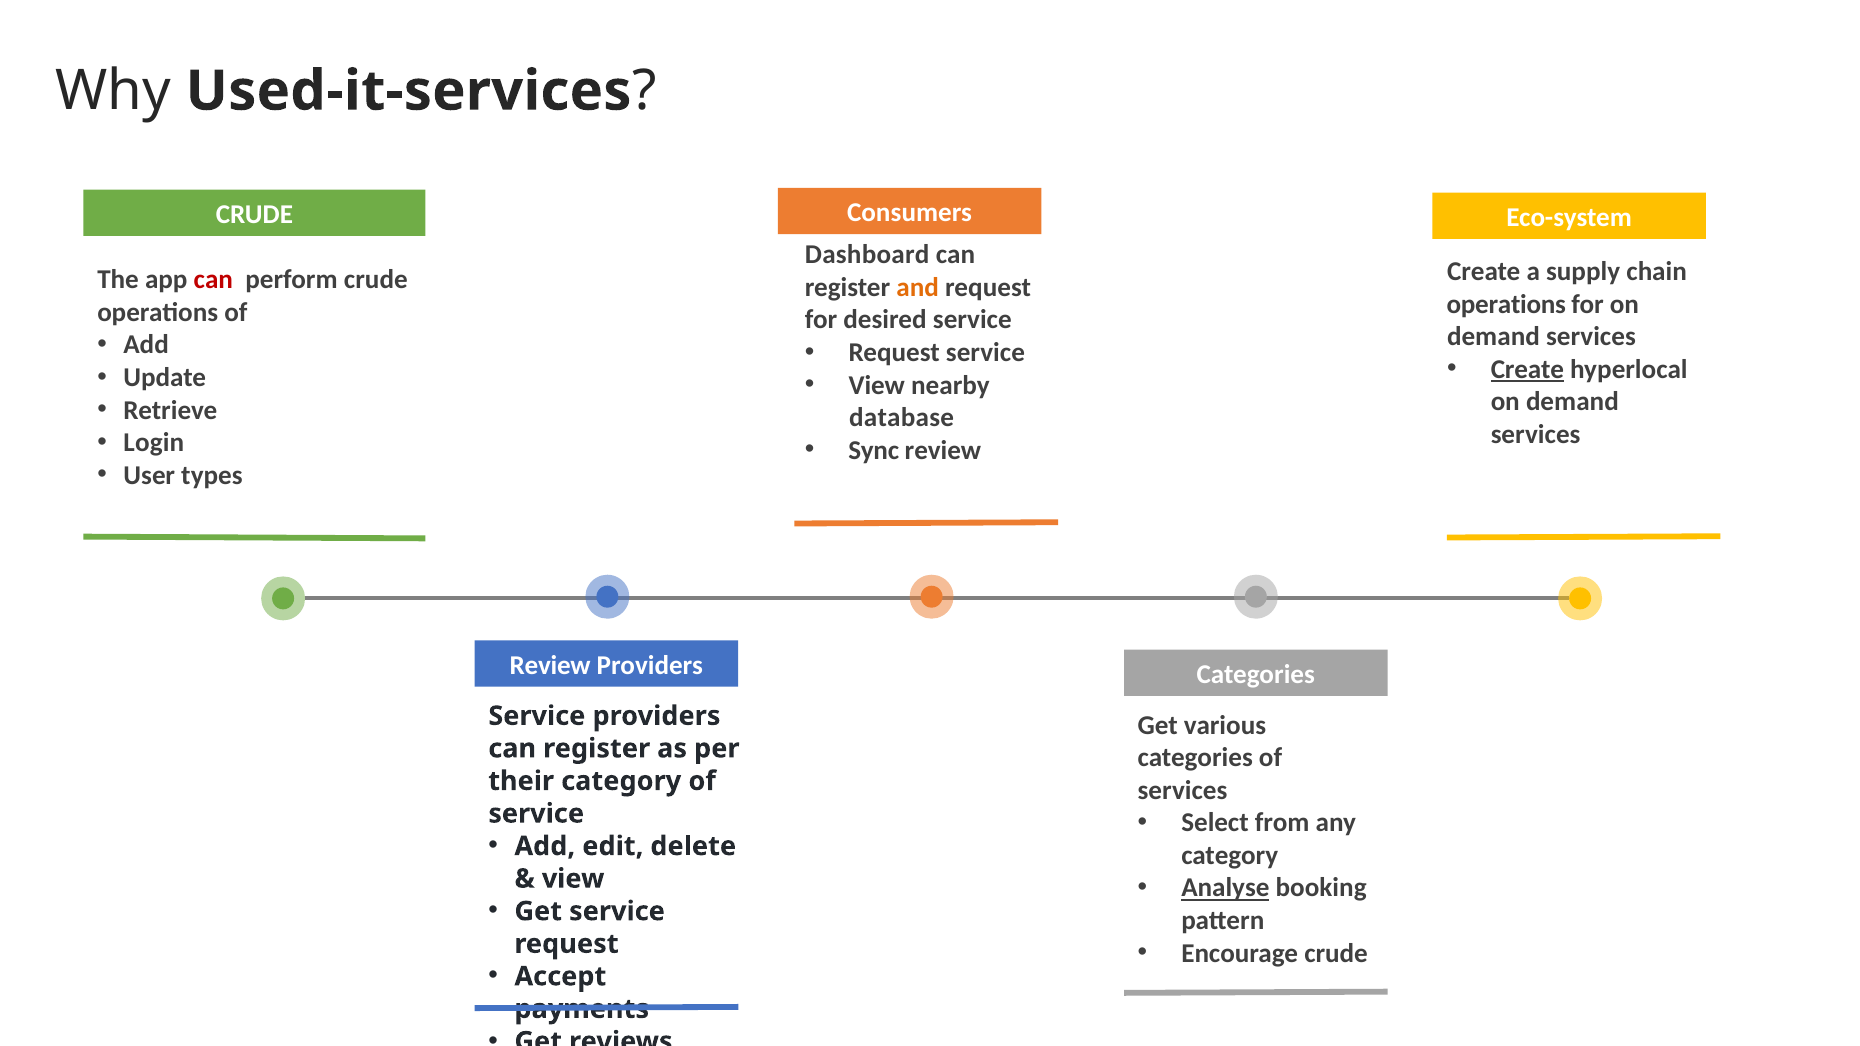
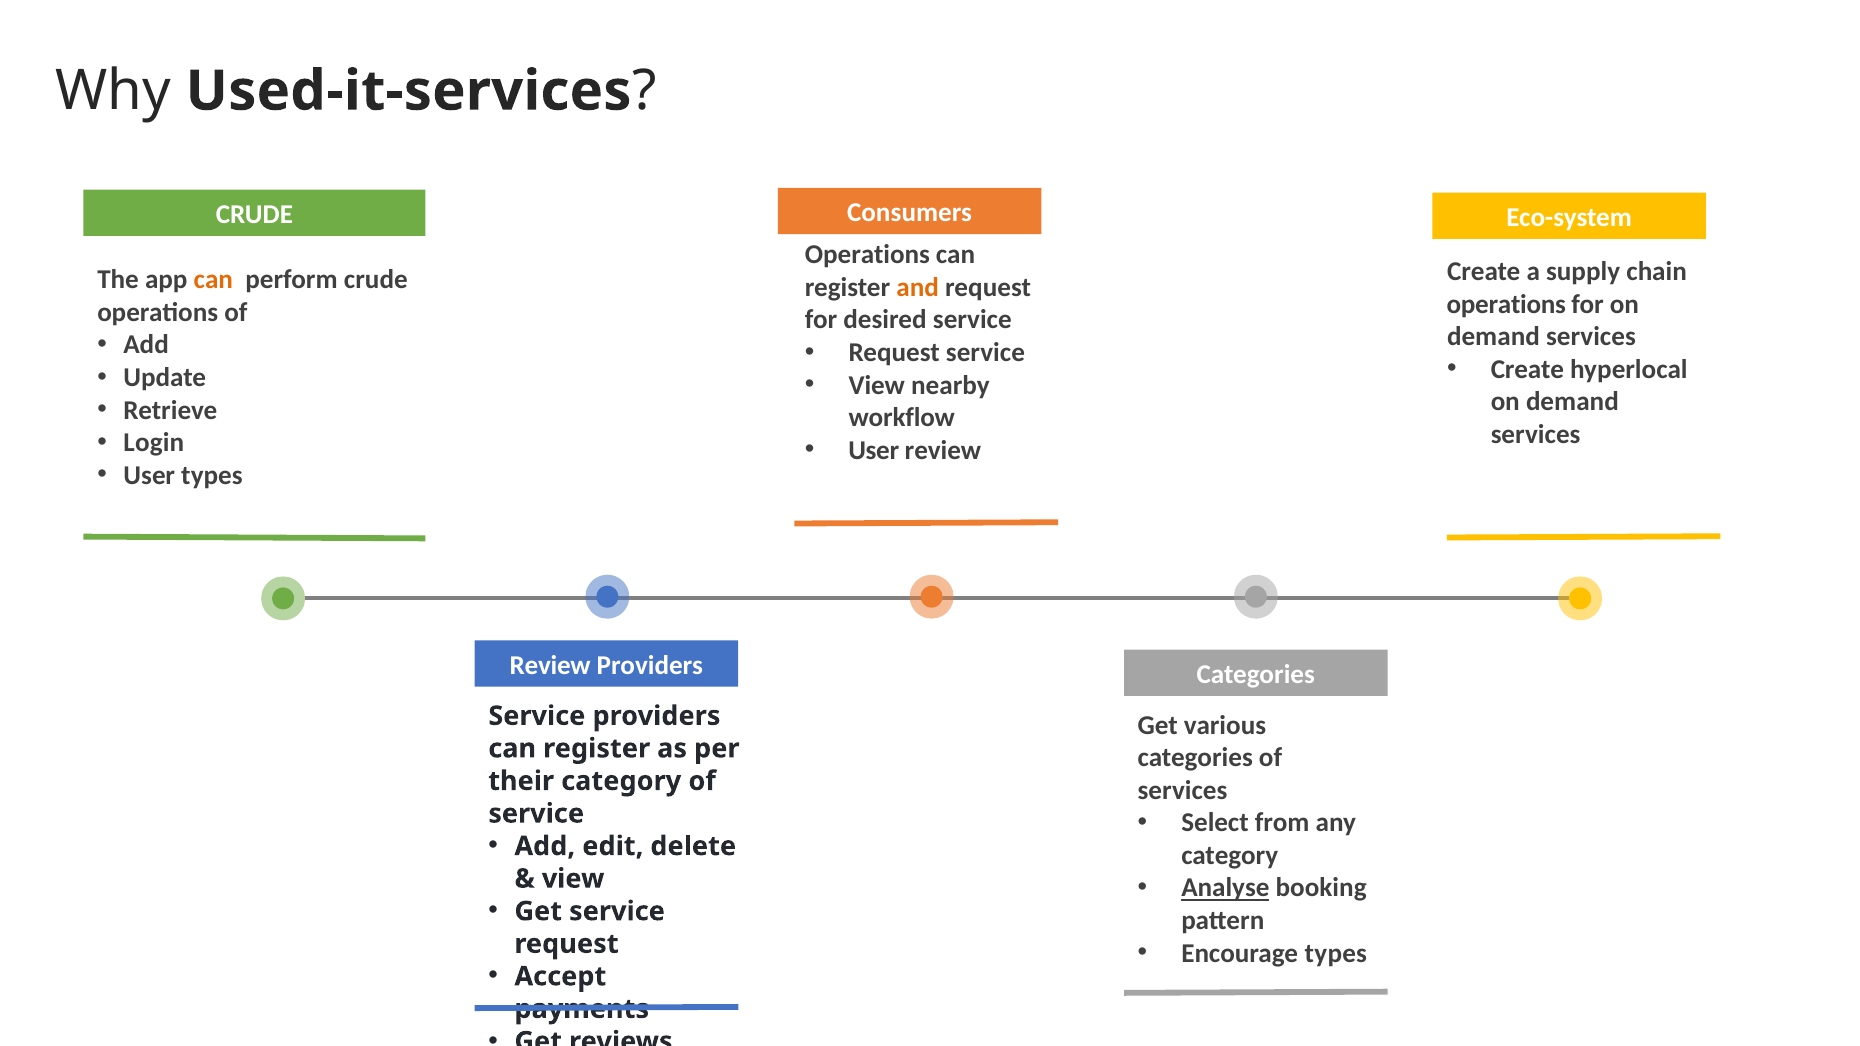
Dashboard: Dashboard -> Operations (867, 255)
can colour: red -> orange (213, 280)
Create underline: present -> none (1527, 370)
database: database -> workflow (902, 418)
Sync: Sync -> User (874, 450)
Encourage crude: crude -> types (1336, 953)
